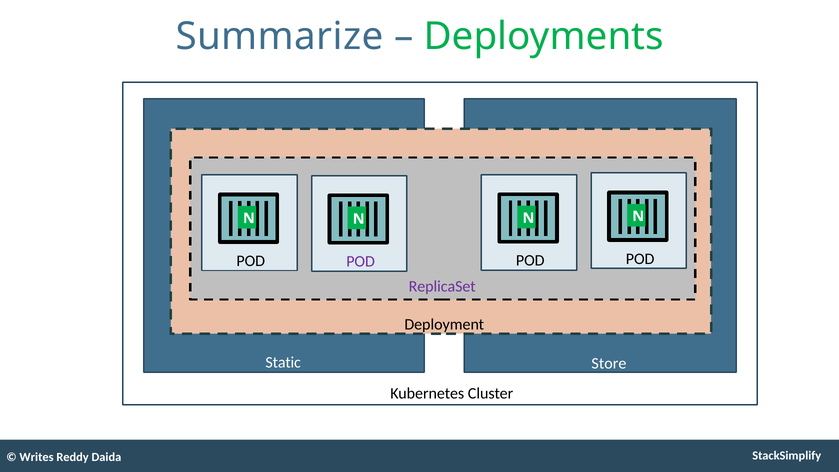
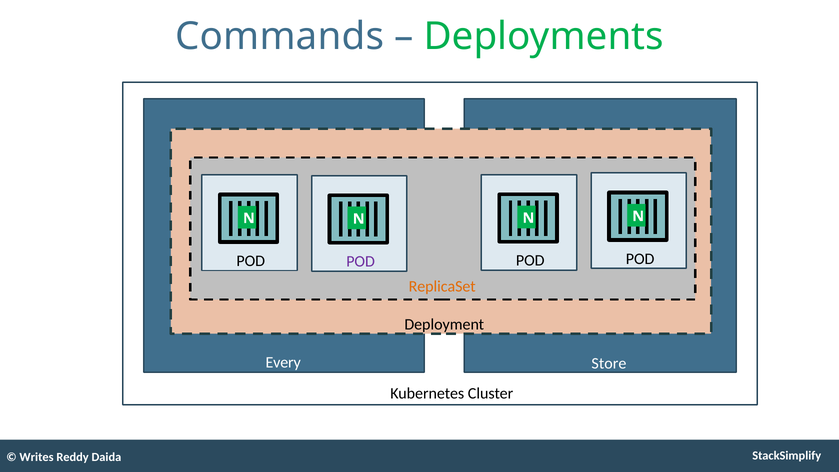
Summarize: Summarize -> Commands (280, 37)
ReplicaSet colour: purple -> orange (442, 286)
Static: Static -> Every (283, 362)
